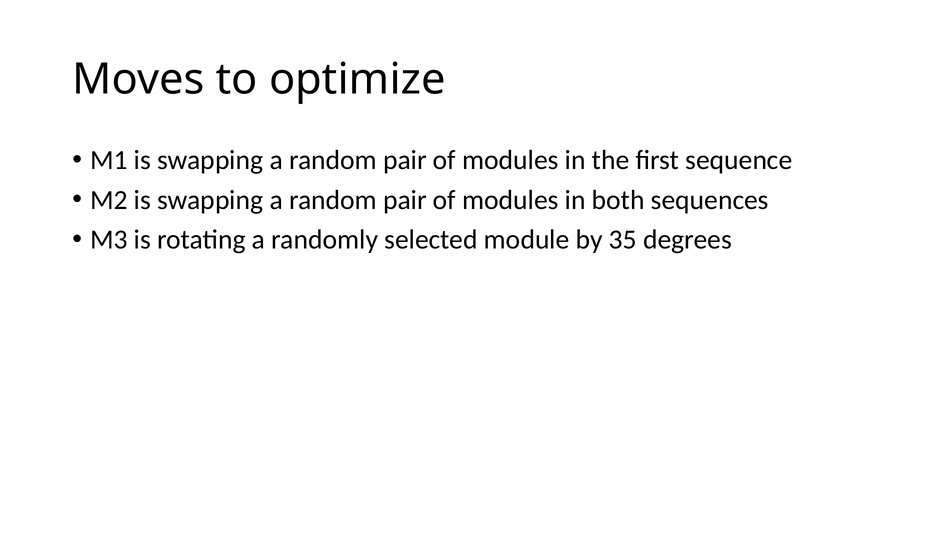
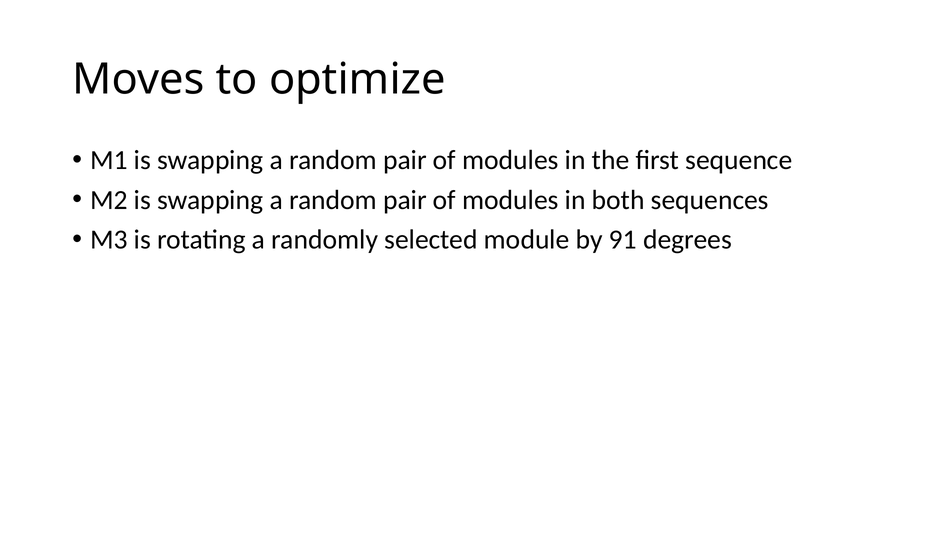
35: 35 -> 91 (623, 240)
